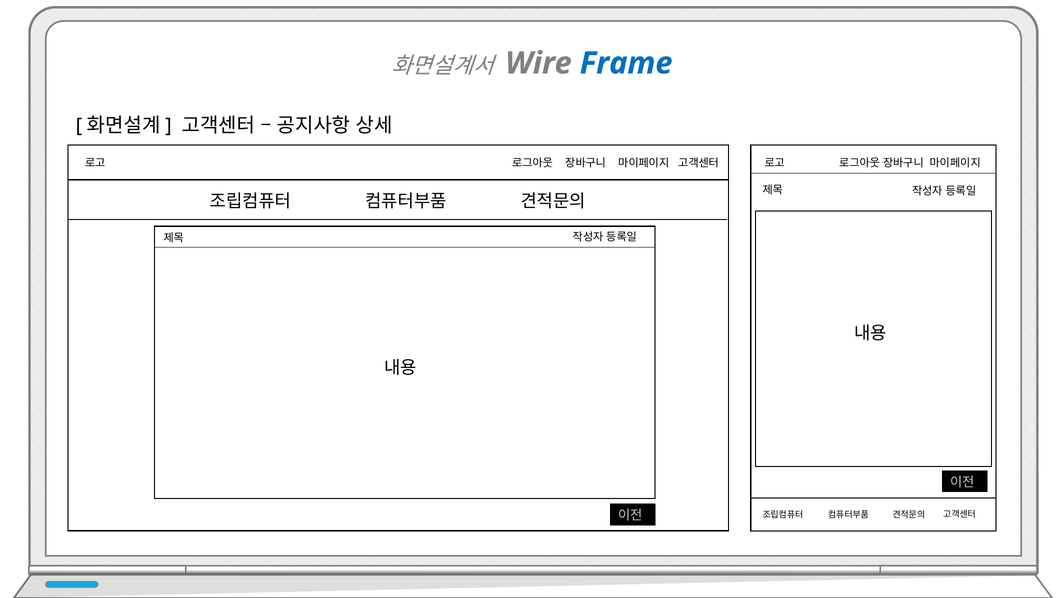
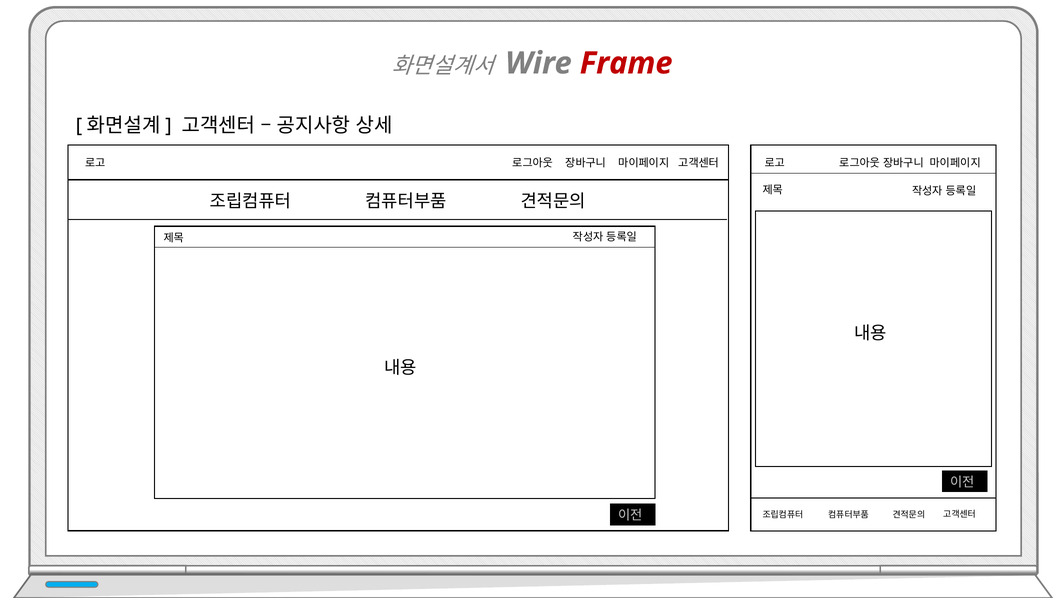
Frame colour: blue -> red (626, 63)
